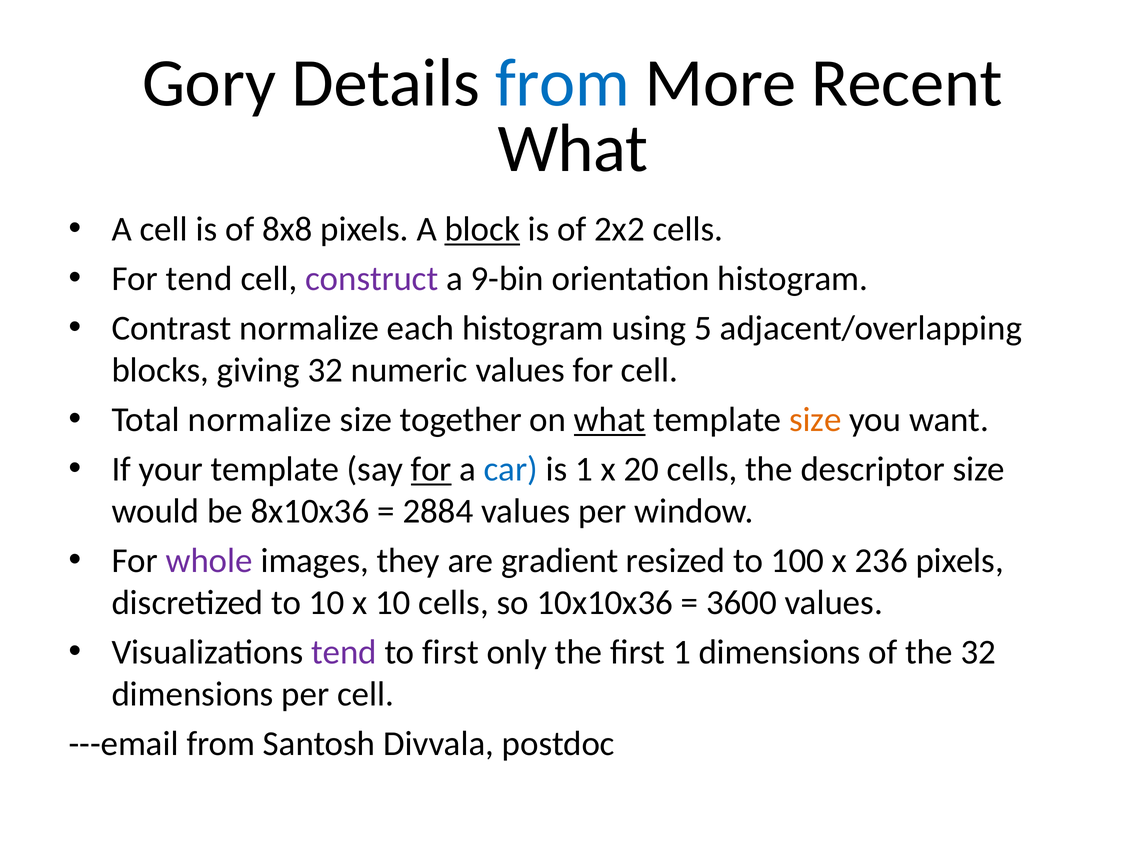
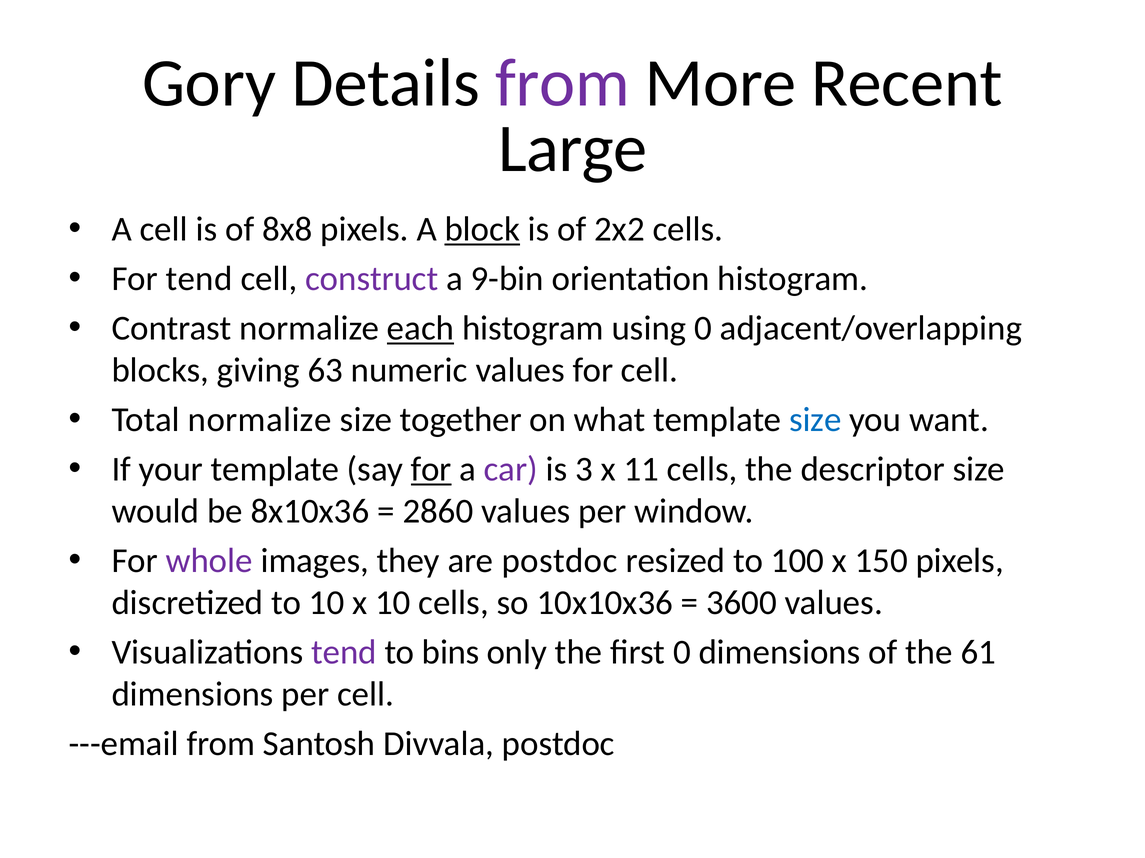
from colour: blue -> purple (563, 83)
What: What -> Large (573, 149)
each underline: none -> present (421, 329)
using 5: 5 -> 0 (703, 329)
giving 32: 32 -> 63 (325, 371)
what underline: present -> none (610, 420)
size colour: orange -> blue (815, 420)
car colour: blue -> purple (511, 470)
is 1: 1 -> 3 (584, 470)
20: 20 -> 11 (641, 470)
2884: 2884 -> 2860 (438, 512)
are gradient: gradient -> postdoc (560, 561)
236: 236 -> 150 (881, 561)
to first: first -> bins (451, 653)
first 1: 1 -> 0 (682, 653)
the 32: 32 -> 61 (978, 653)
